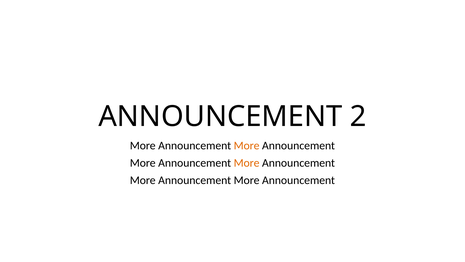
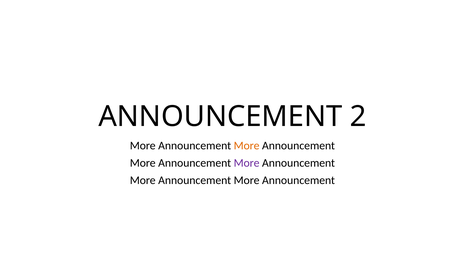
More colour: orange -> purple (247, 163)
